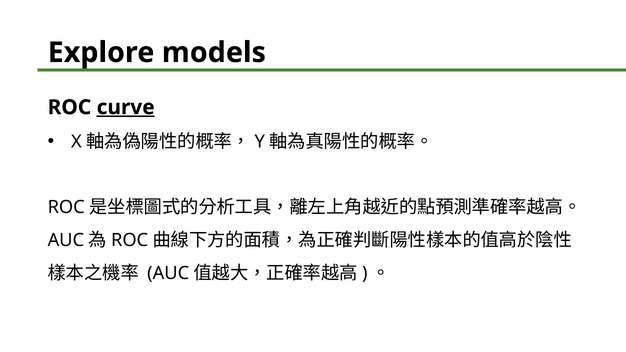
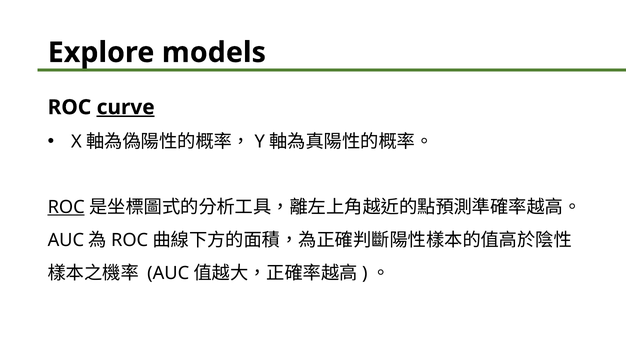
ROC underline: none -> present (66, 207)
